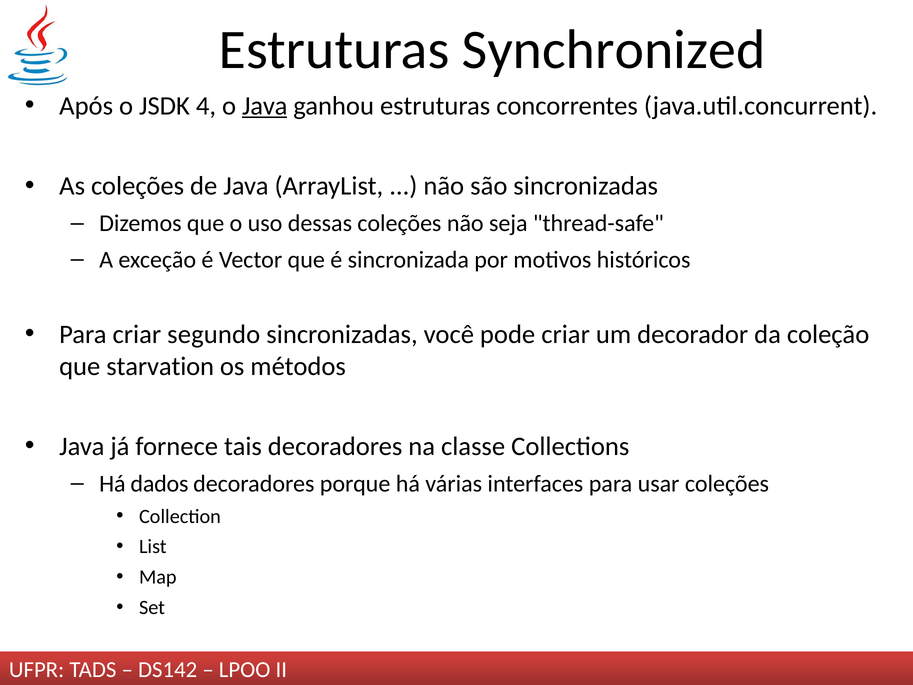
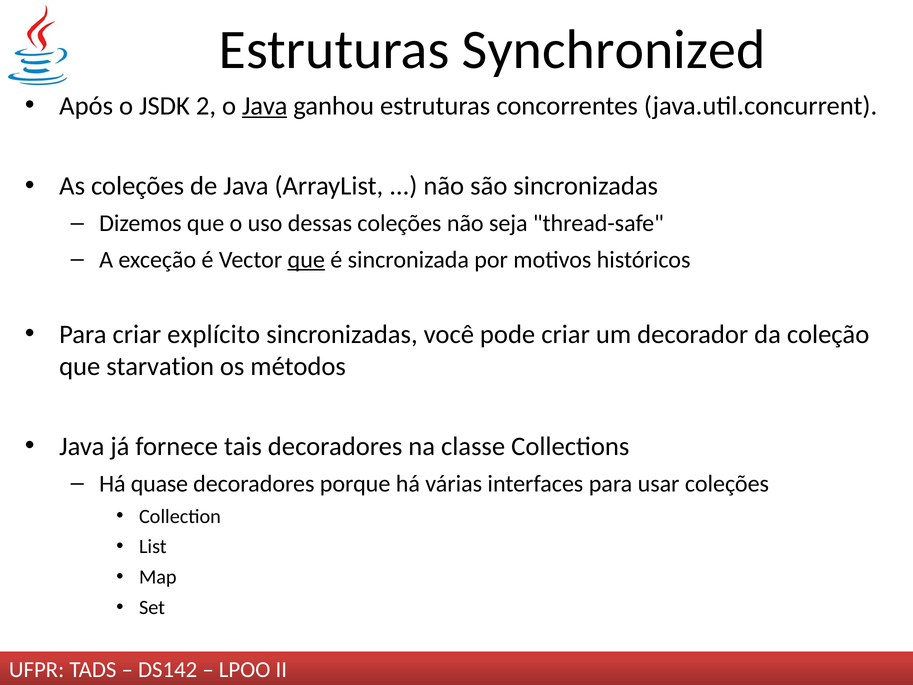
4: 4 -> 2 (206, 106)
que underline: none -> present (306, 259)
segundo: segundo -> explícito (214, 334)
dados: dados -> quase (159, 484)
